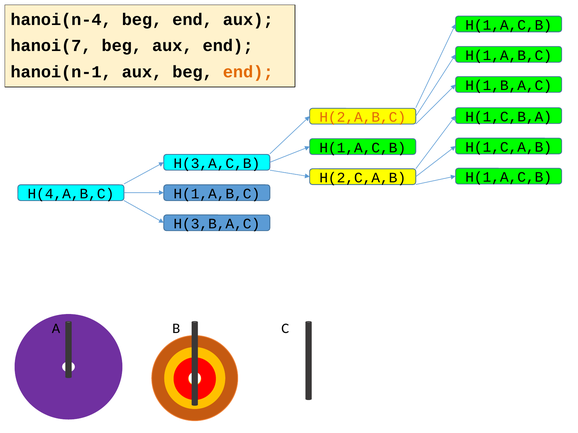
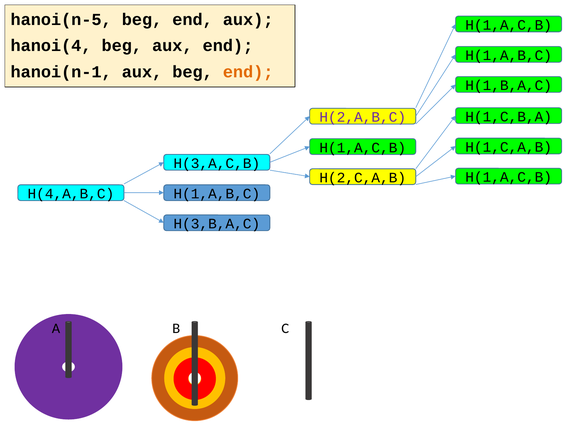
hanoi(n-4: hanoi(n-4 -> hanoi(n-5 (61, 20)
hanoi(7: hanoi(7 -> hanoi(4 (51, 46)
H(2,A,B,C colour: orange -> purple (363, 117)
